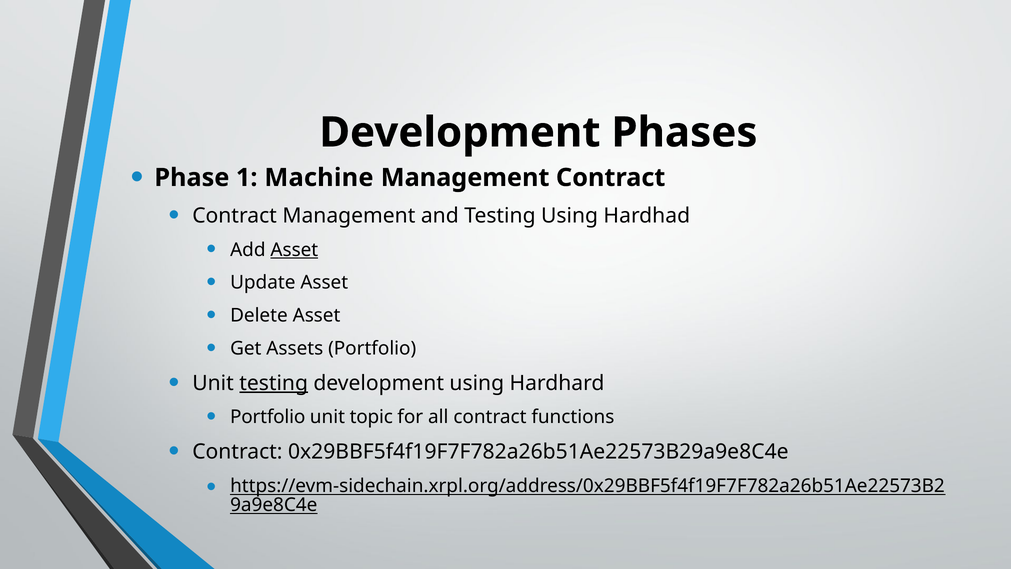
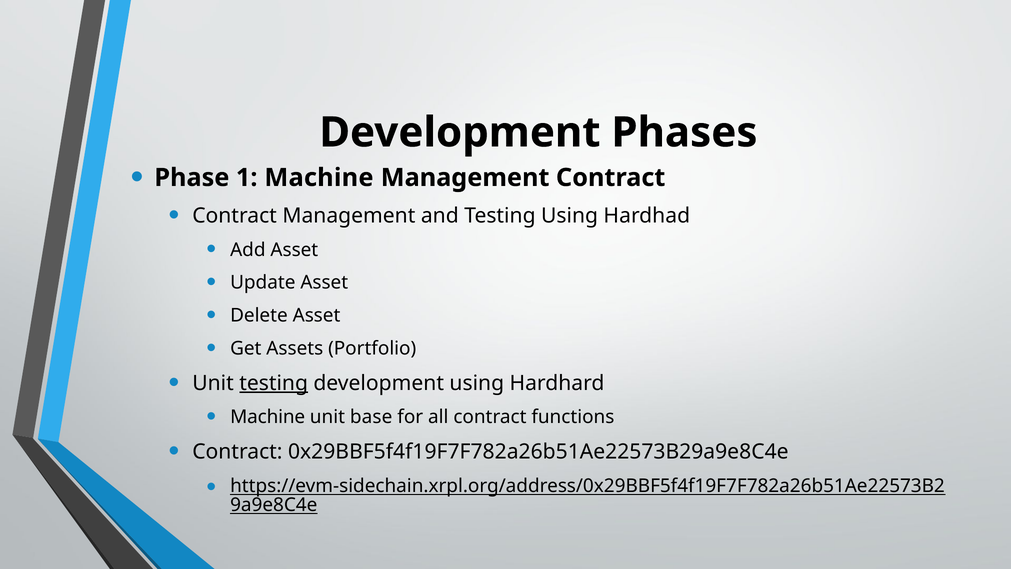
Asset underline: present -> none (294, 250)
Portfolio: Portfolio -> Machine (268, 417)
topic: topic -> base (371, 417)
